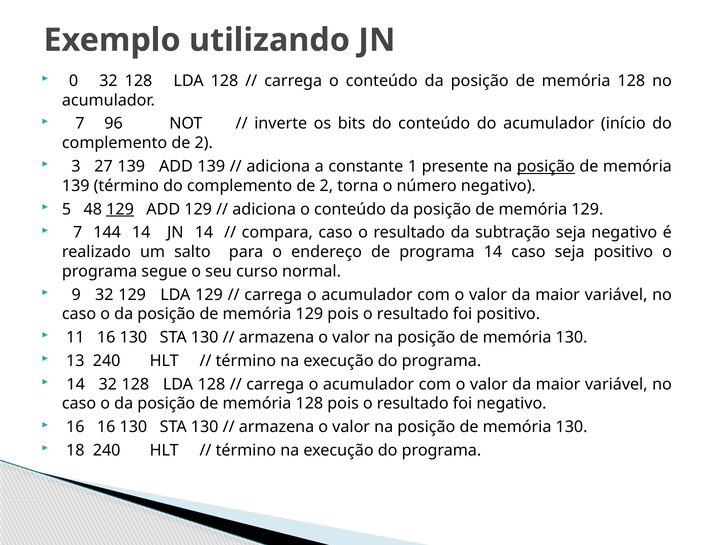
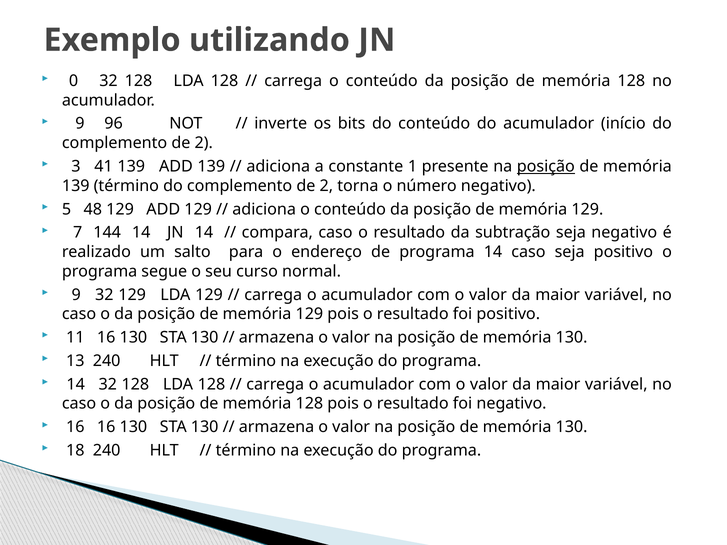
7: 7 -> 9 (80, 124)
27: 27 -> 41 (104, 166)
129 underline: present -> none (120, 209)
